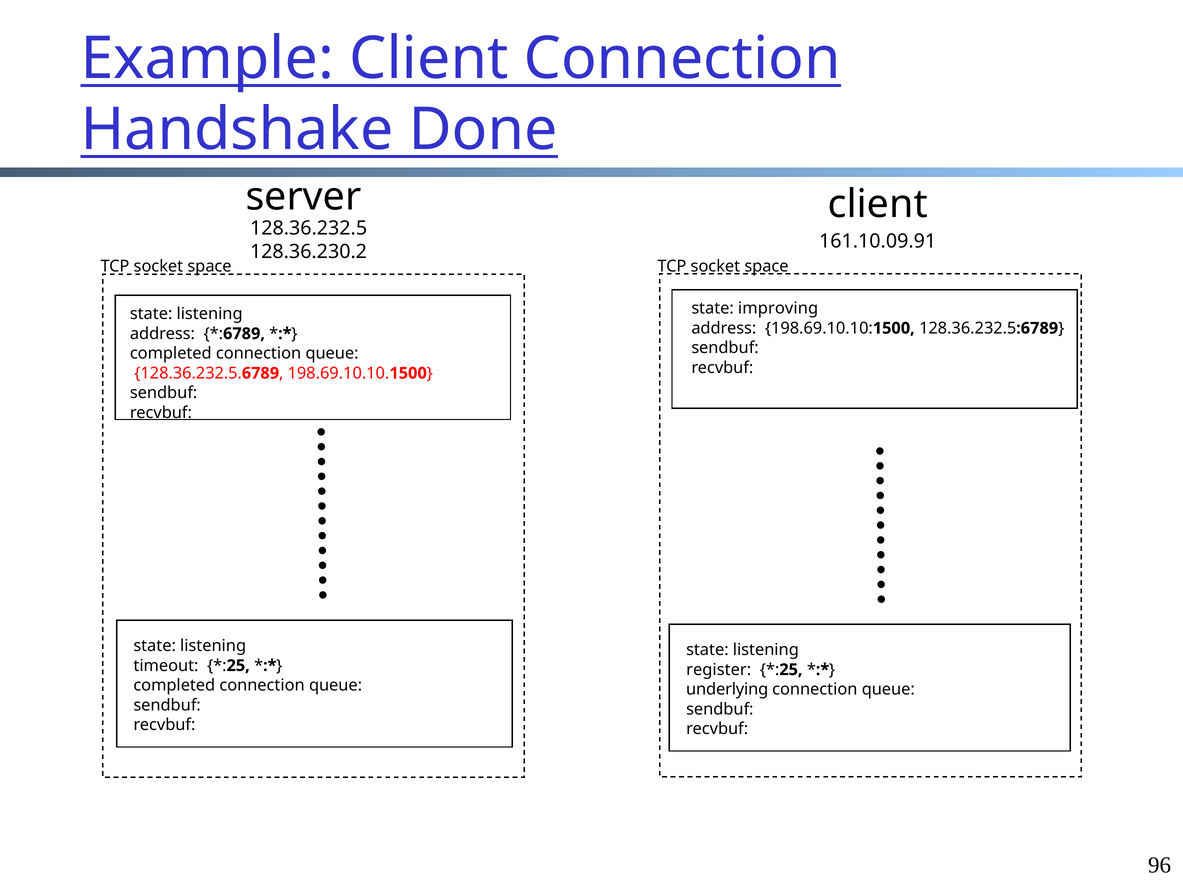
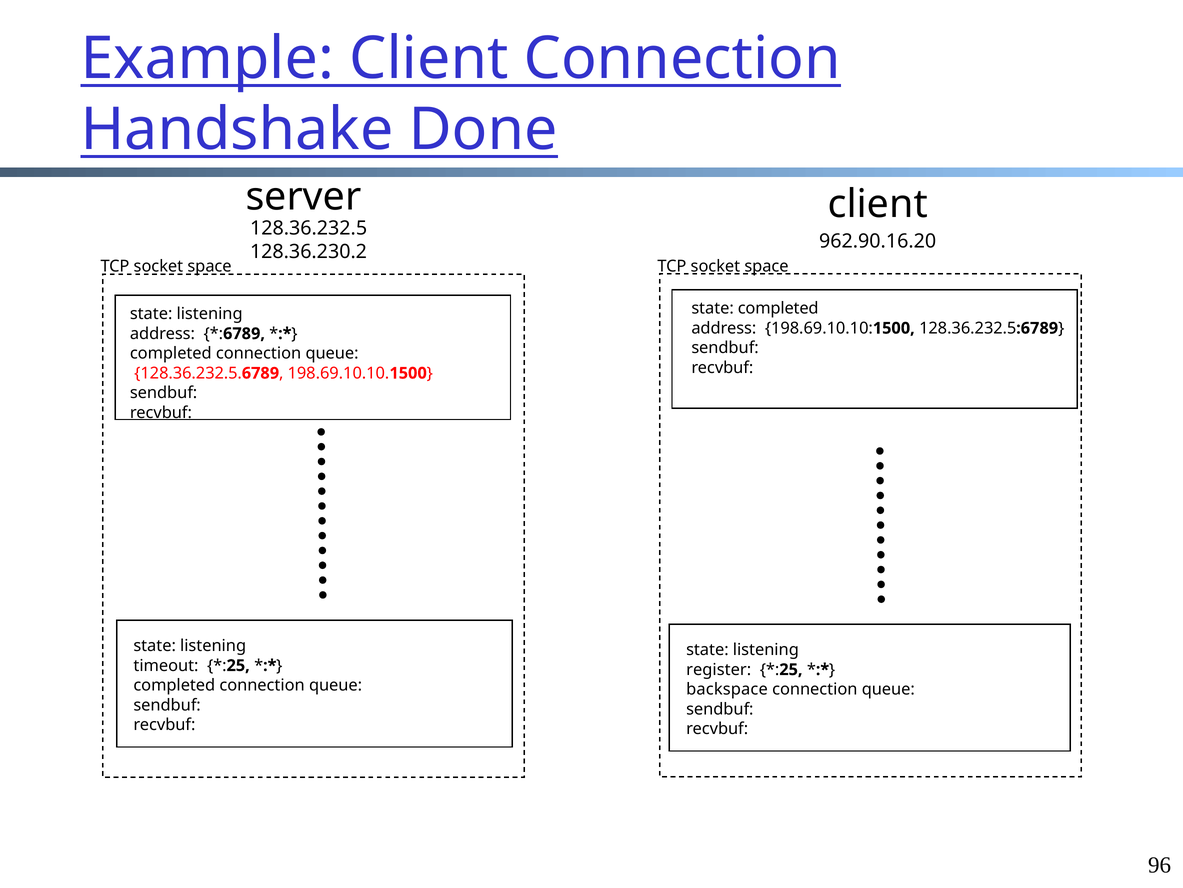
161.10.09.91: 161.10.09.91 -> 962.90.16.20 (878, 241)
state improving: improving -> completed (778, 308)
underlying: underlying -> backspace (727, 689)
